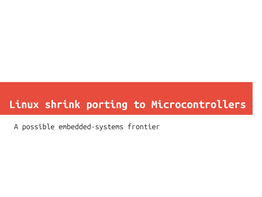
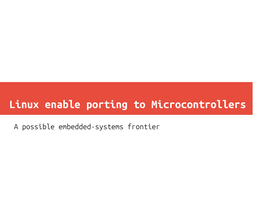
shrink: shrink -> enable (63, 104)
